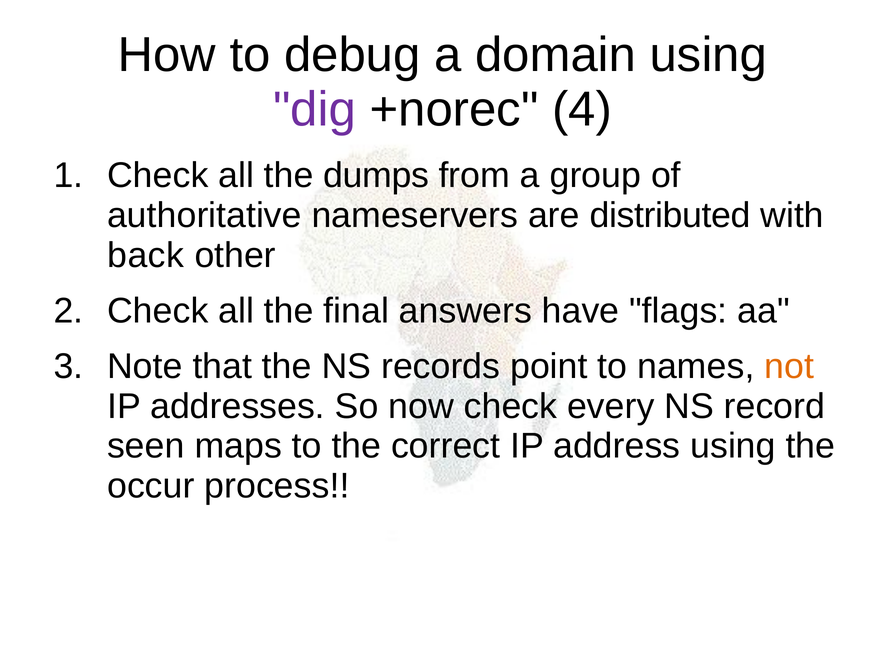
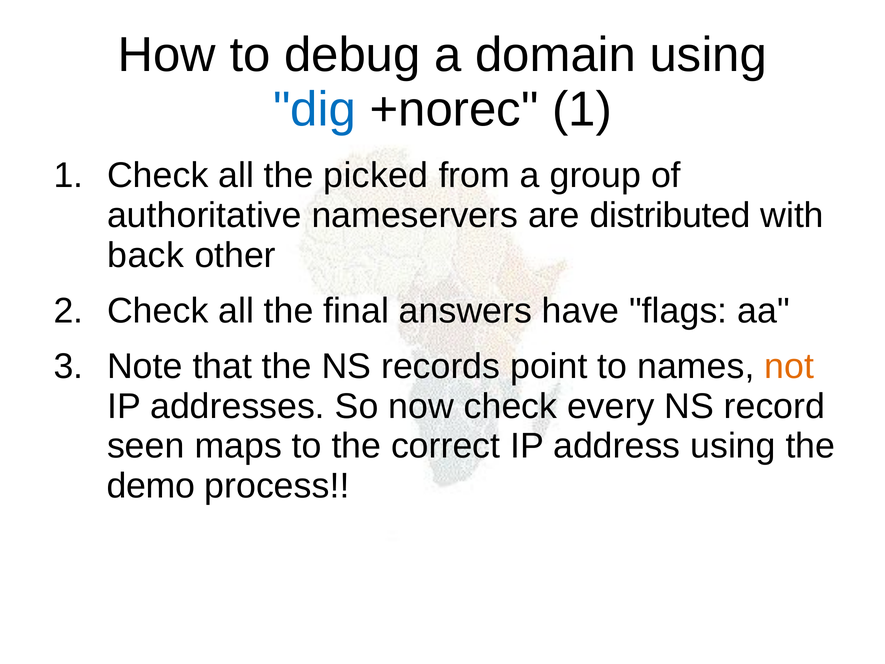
dig colour: purple -> blue (315, 110)
+norec 4: 4 -> 1 (582, 110)
dumps: dumps -> picked (376, 176)
occur: occur -> demo (151, 486)
